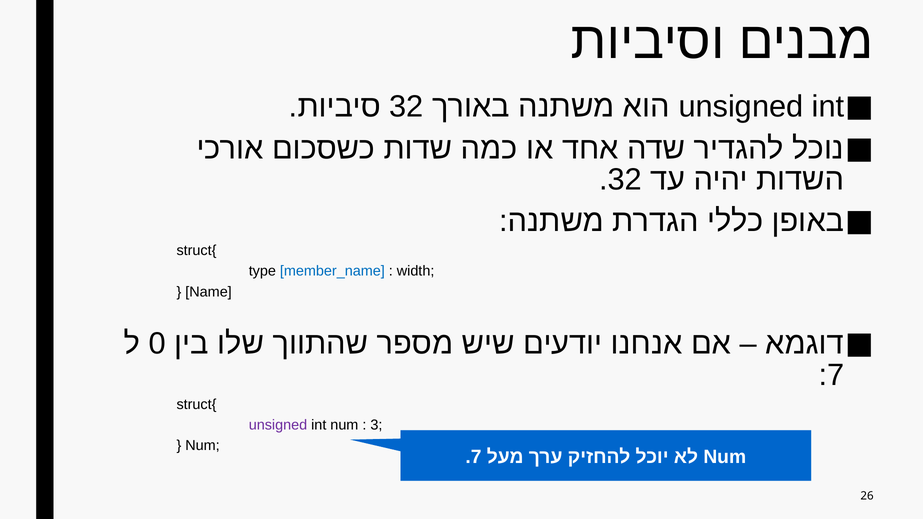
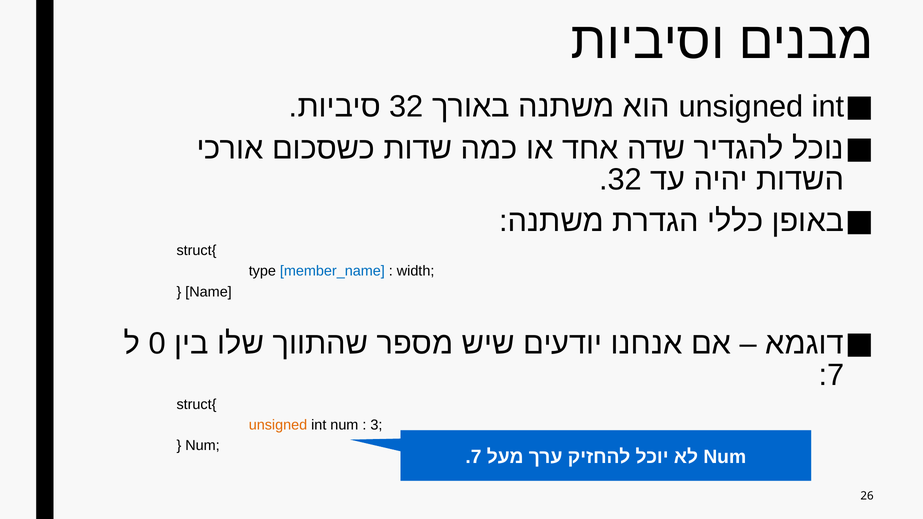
unsigned colour: purple -> orange (278, 425)
